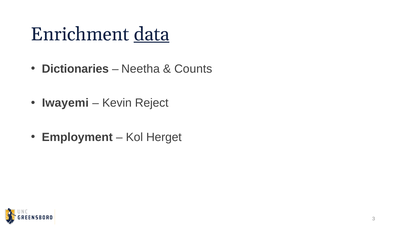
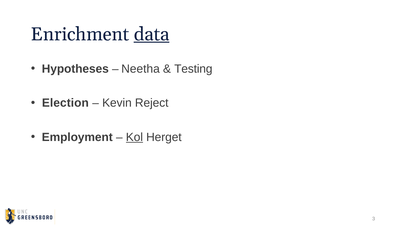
Dictionaries: Dictionaries -> Hypotheses (75, 69)
Counts: Counts -> Testing (193, 69)
Iwayemi: Iwayemi -> Election (65, 103)
Kol underline: none -> present (134, 137)
